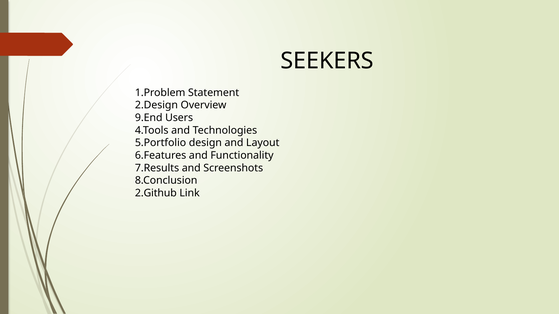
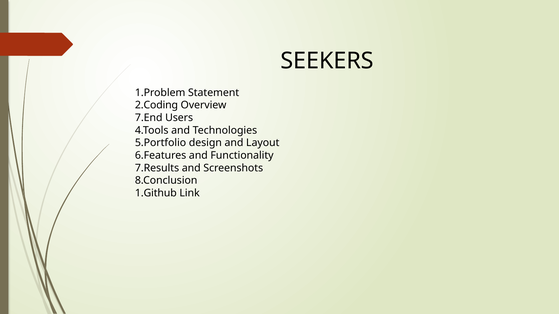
2.Design: 2.Design -> 2.Coding (156, 105)
9.End: 9.End -> 7.End (149, 118)
2.Github: 2.Github -> 1.Github (156, 193)
